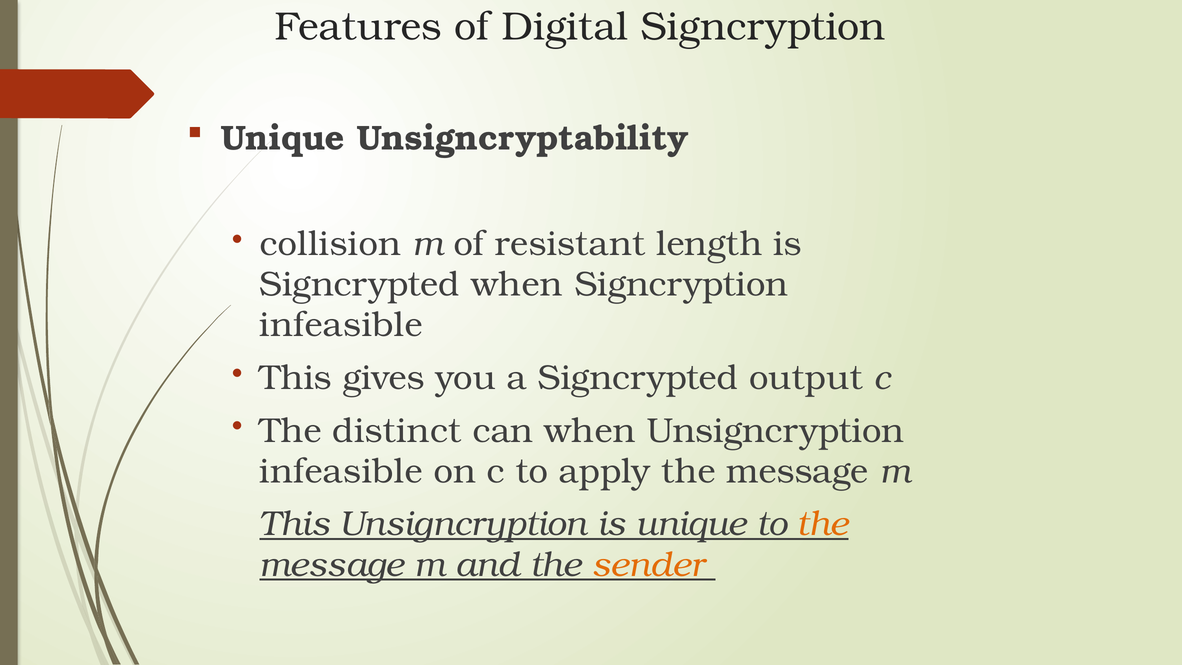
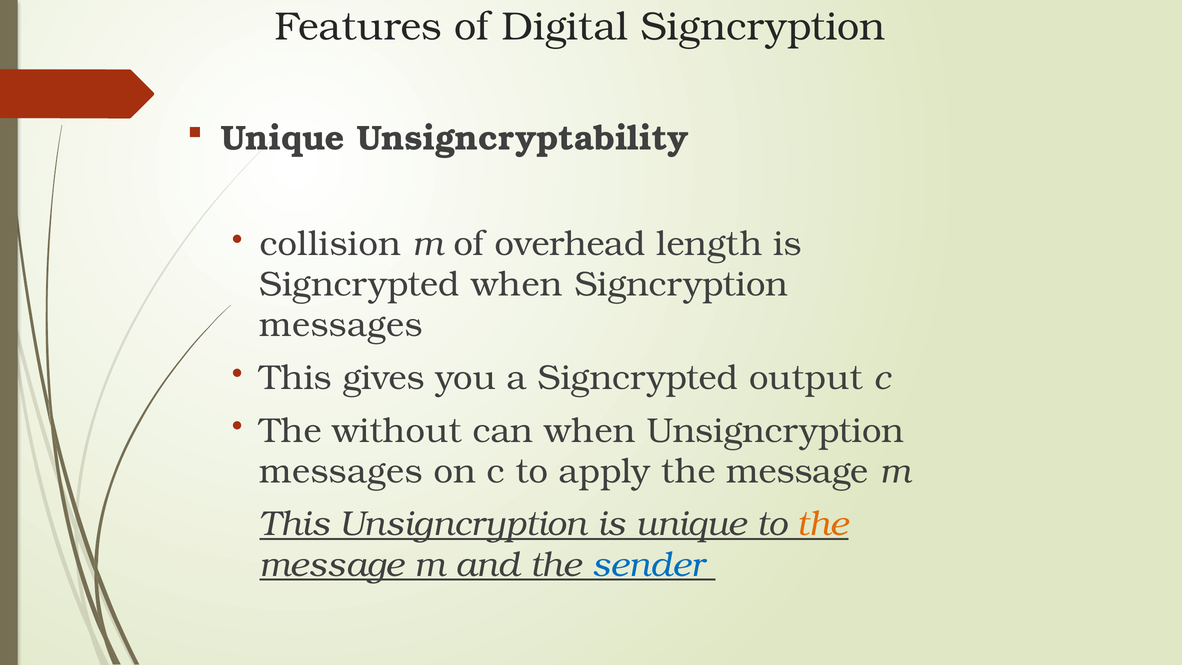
resistant: resistant -> overhead (570, 244)
infeasible: infeasible -> messages (341, 325)
distinct: distinct -> without (397, 431)
infeasible: infeasible -> messages (341, 471)
sender colour: orange -> blue (648, 565)
